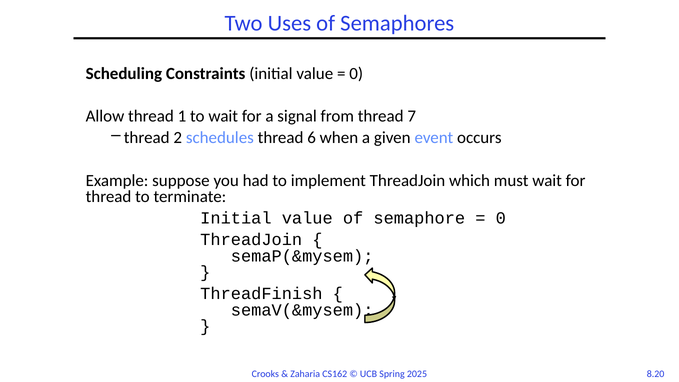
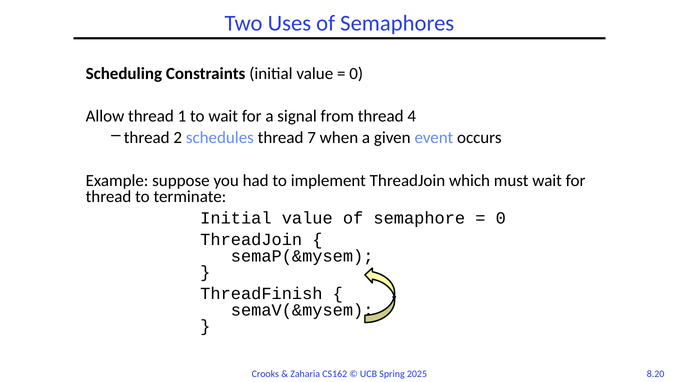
7: 7 -> 4 (412, 116)
6: 6 -> 7 (312, 138)
